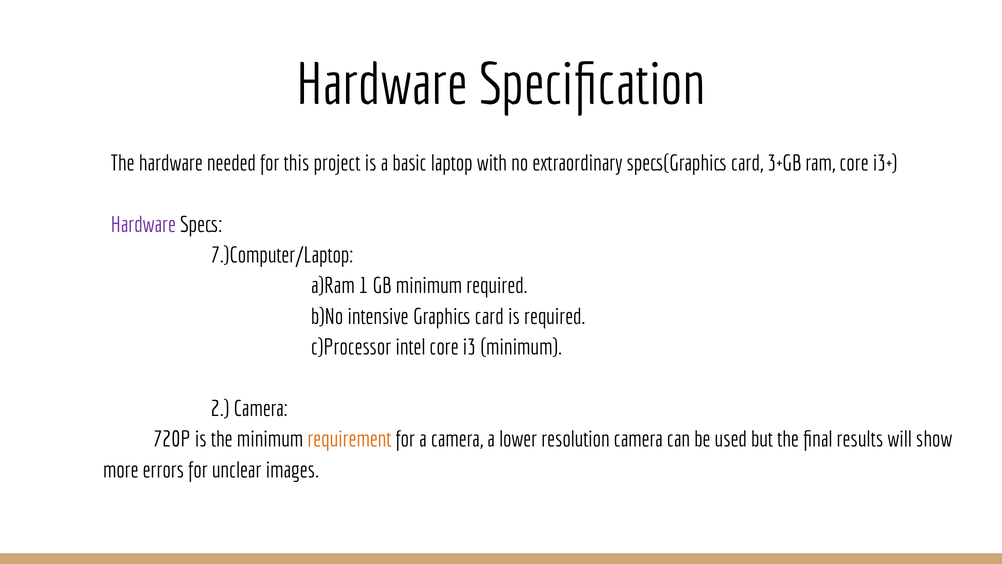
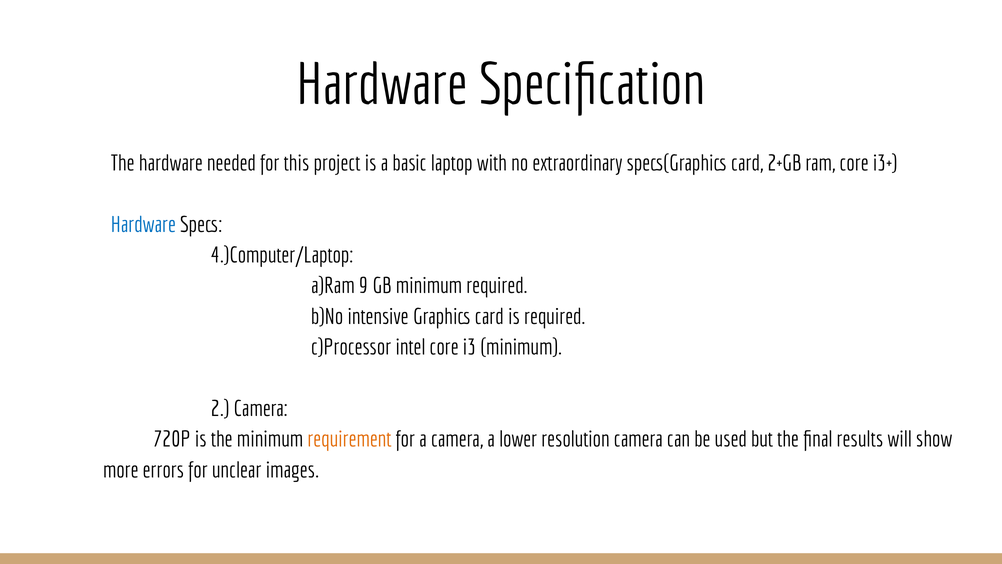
3+GB: 3+GB -> 2+GB (784, 163)
Hardware colour: purple -> blue (143, 225)
7.)Computer/Laptop: 7.)Computer/Laptop -> 4.)Computer/Laptop (282, 255)
1: 1 -> 9 (363, 286)
